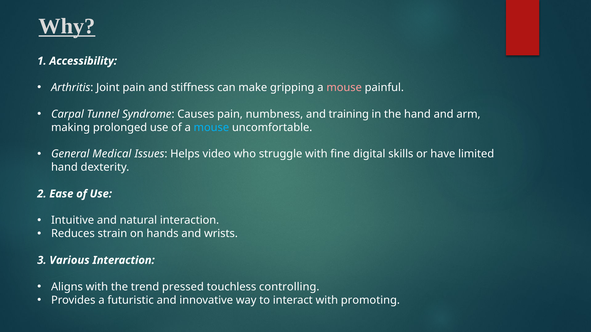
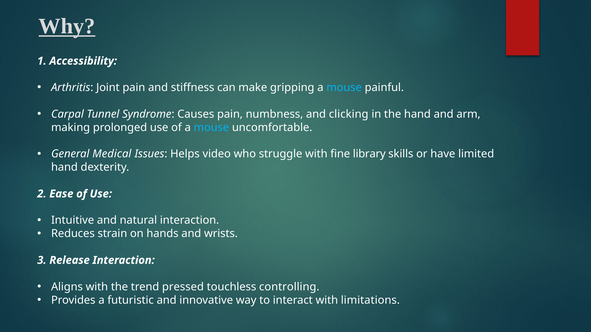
mouse colour: pink -> light blue (344, 88)
training: training -> clicking (349, 114)
digital: digital -> library (369, 154)
Various: Various -> Release (70, 261)
promoting: promoting -> limitations (370, 300)
